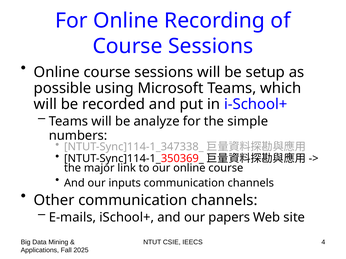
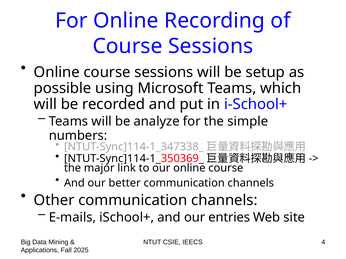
inputs: inputs -> better (125, 183)
papers: papers -> entries (229, 218)
